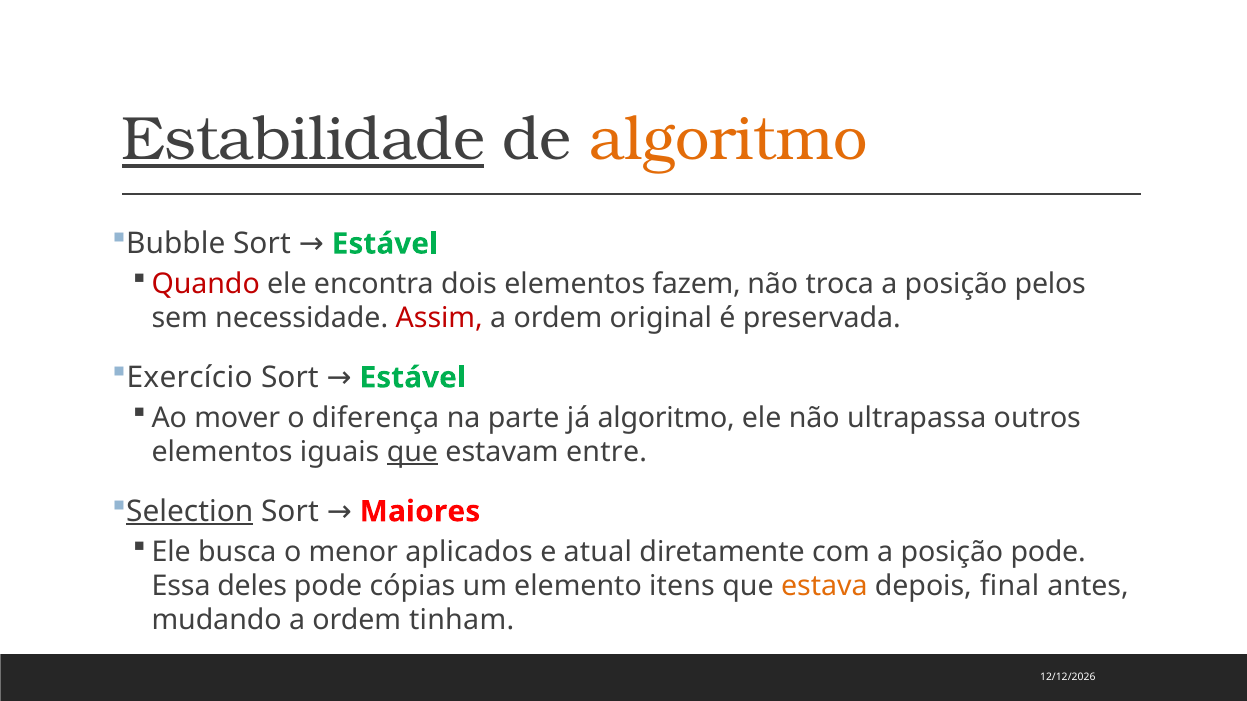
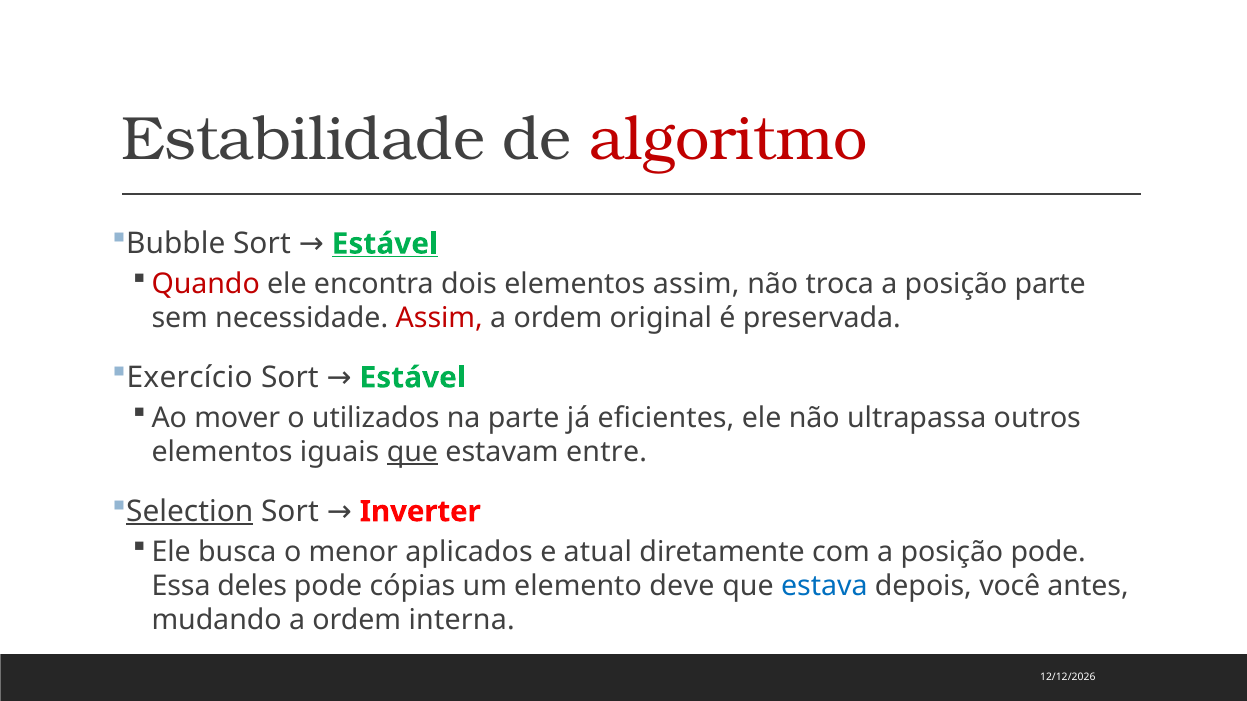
Estabilidade underline: present -> none (303, 140)
algoritmo colour: orange -> red (729, 140)
Estável underline: none -> present (385, 244)
elementos fazem: fazem -> assim (696, 284)
posição pelos: pelos -> parte (1050, 284)
diferença: diferença -> utilizados (376, 418)
já algoritmo: algoritmo -> eficientes (666, 418)
Maiores: Maiores -> Inverter (420, 512)
itens: itens -> deve (682, 586)
estava colour: orange -> blue (824, 586)
final: final -> você (1010, 586)
tinham: tinham -> interna (462, 621)
